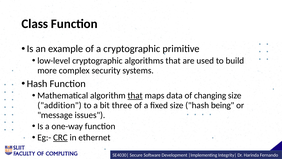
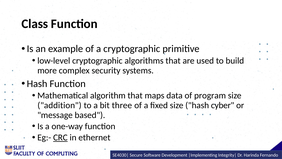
that underline: present -> none (135, 95)
changing: changing -> program (210, 95)
being: being -> cyber (223, 105)
issues: issues -> based (90, 115)
